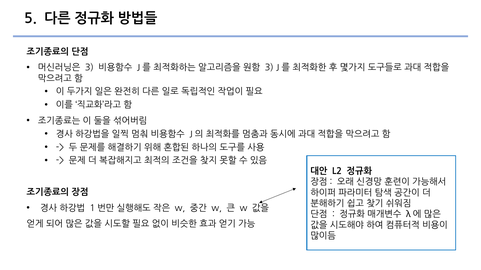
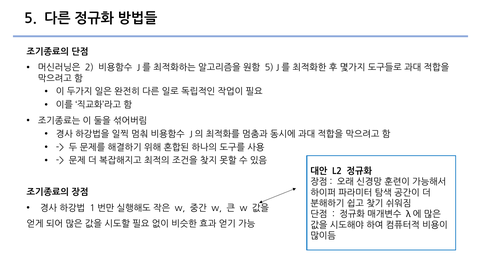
3: 3 -> 2 (89, 68)
3: 3 -> 5 (269, 68)
